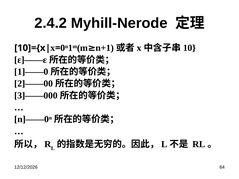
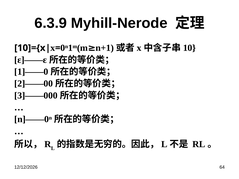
2.4.2: 2.4.2 -> 6.3.9 (51, 23)
